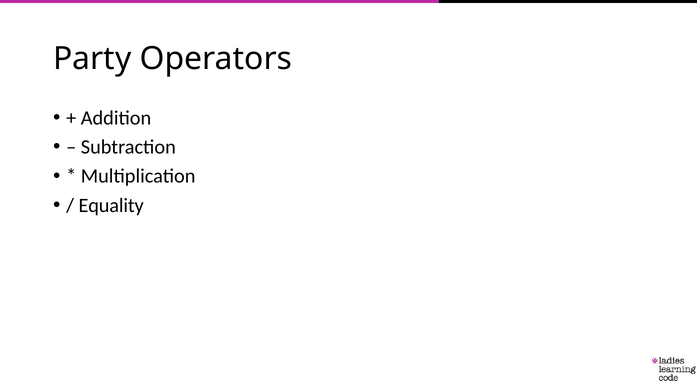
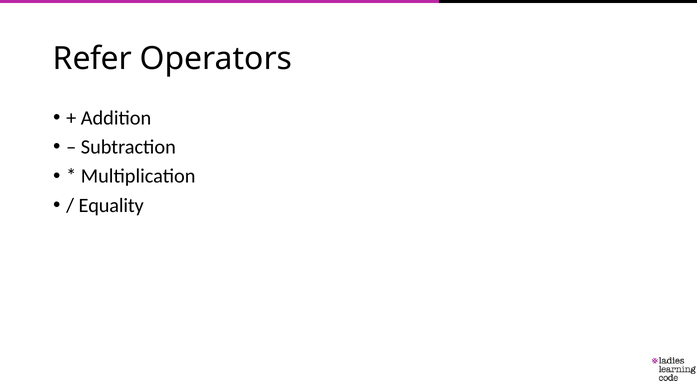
Party: Party -> Refer (92, 59)
